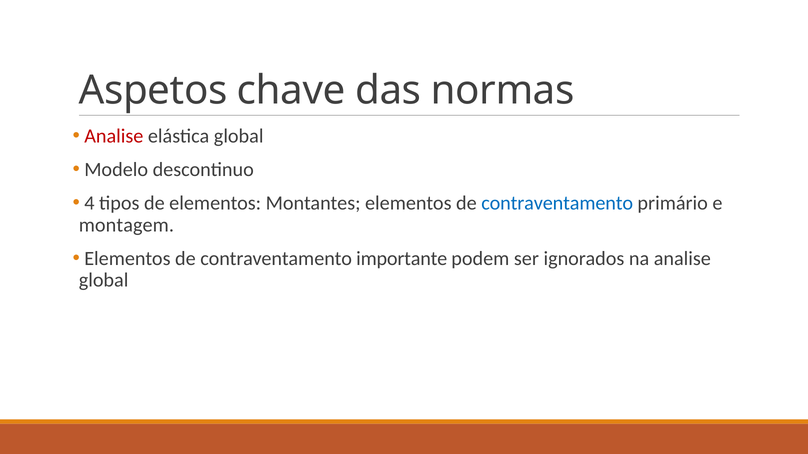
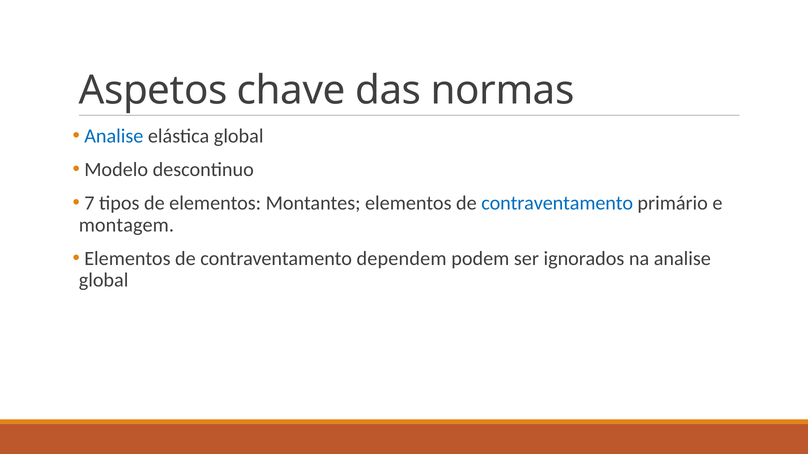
Analise colour: red -> blue (114, 136)
4: 4 -> 7 (89, 203)
importante: importante -> dependem (402, 259)
